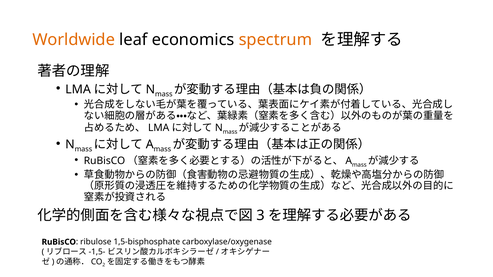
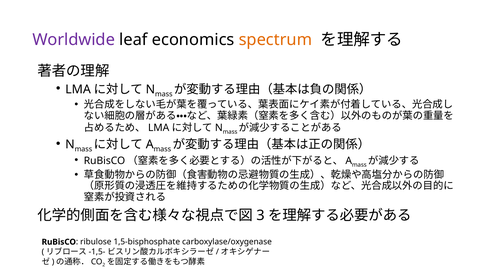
Worldwide colour: orange -> purple (74, 40)
